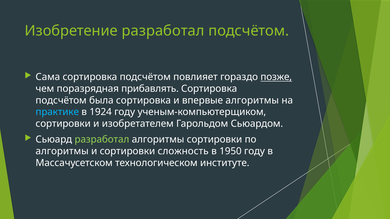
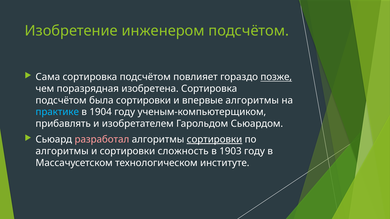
Изобретение разработал: разработал -> инженером (163, 31)
прибавлять: прибавлять -> изобретена (150, 89)
была сортировка: сортировка -> сортировки (144, 101)
1924: 1924 -> 1904 (101, 112)
сортировки: сортировки -> прибавлять (63, 124)
разработал colour: light green -> pink (102, 140)
сортировки underline: none -> present (214, 140)
1950: 1950 -> 1903 (230, 151)
